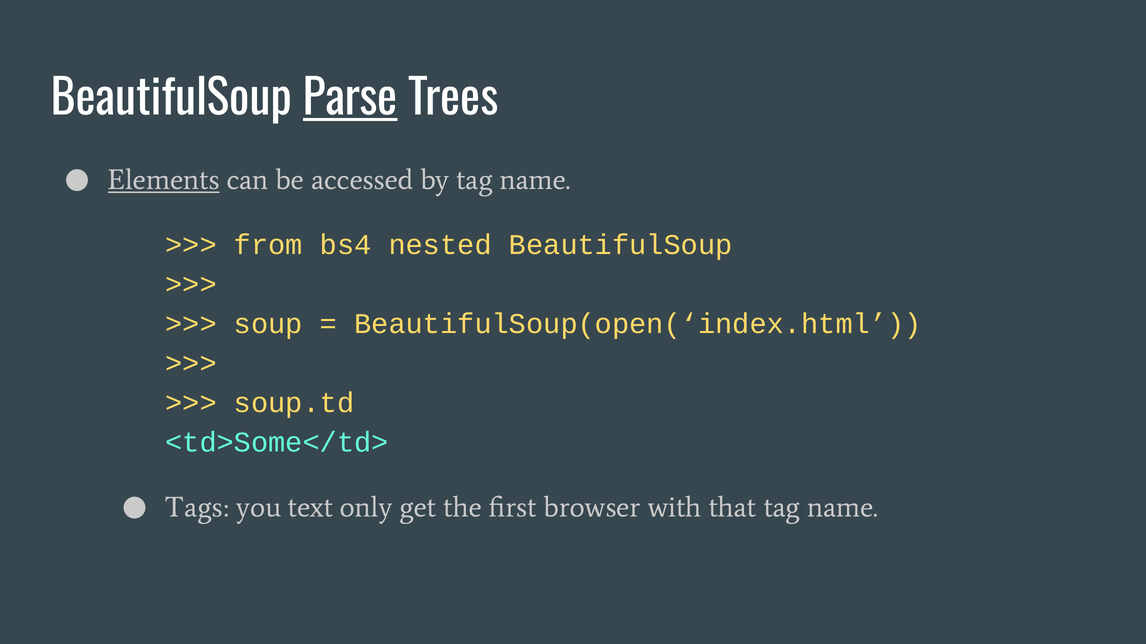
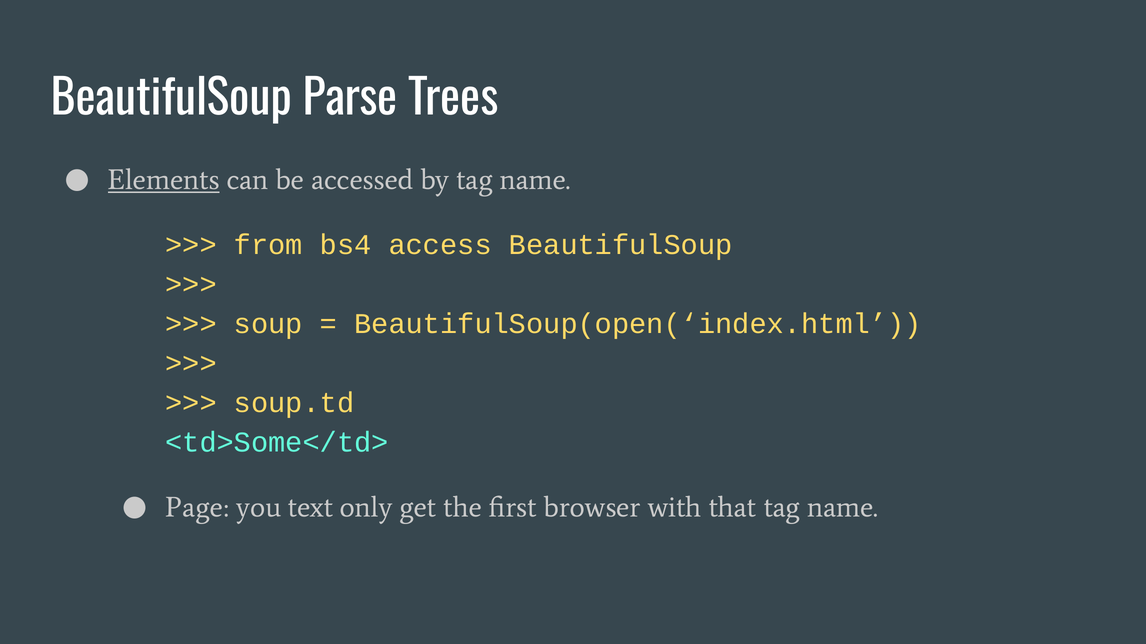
Parse underline: present -> none (350, 99)
nested: nested -> access (440, 245)
Tags: Tags -> Page (197, 508)
